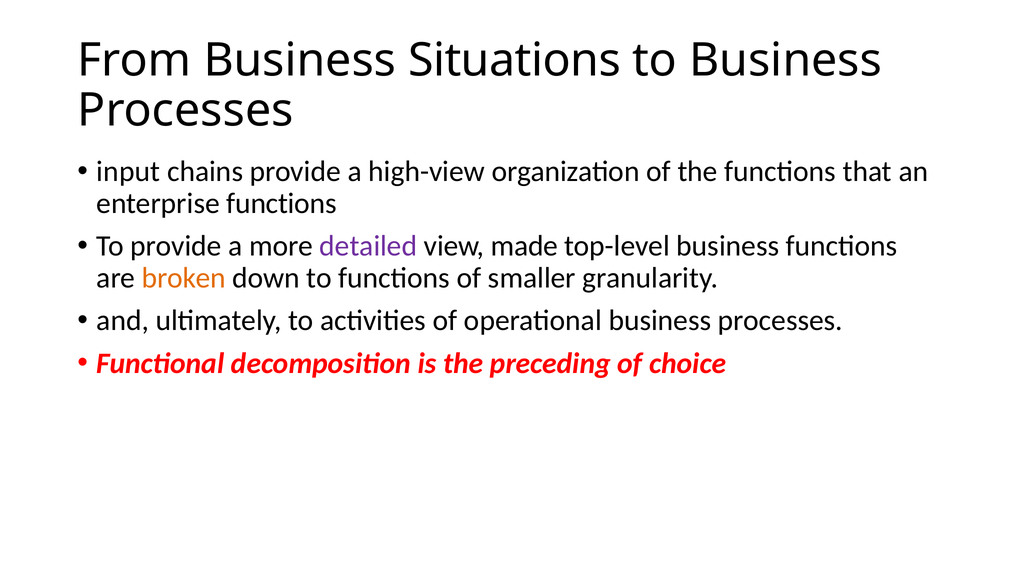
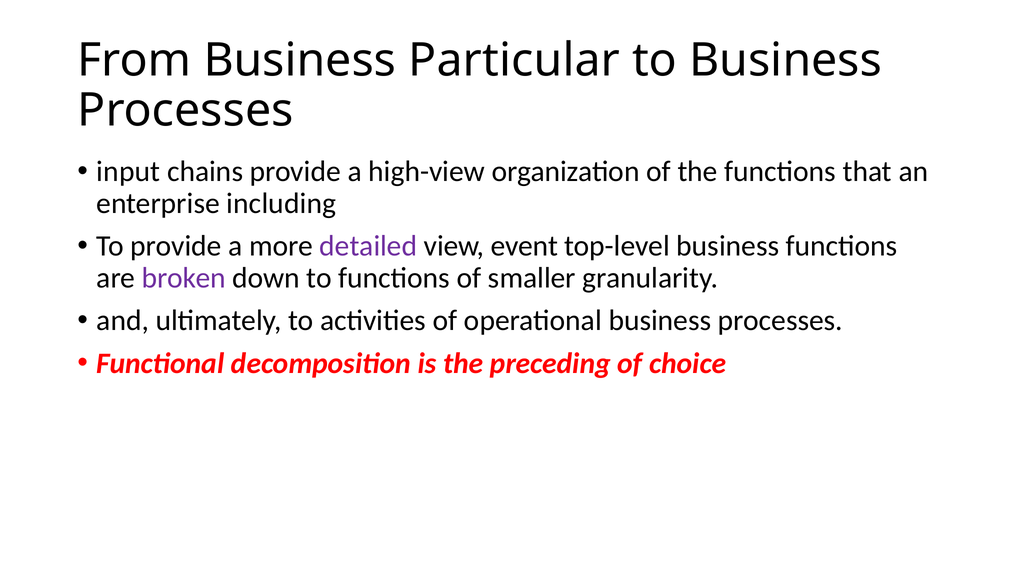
Situations: Situations -> Particular (514, 60)
enterprise functions: functions -> including (281, 204)
made: made -> event (524, 246)
broken colour: orange -> purple (184, 278)
